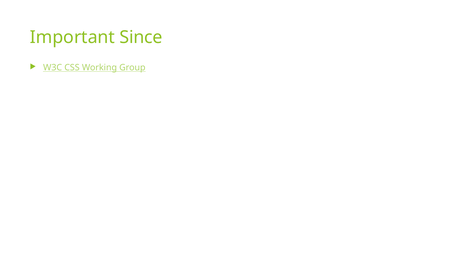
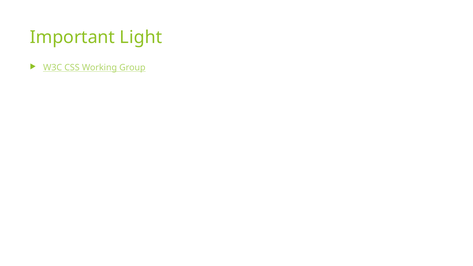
Since: Since -> Light (141, 37)
